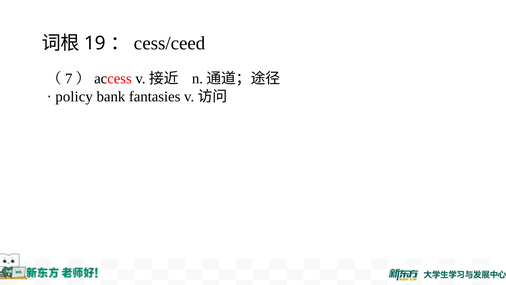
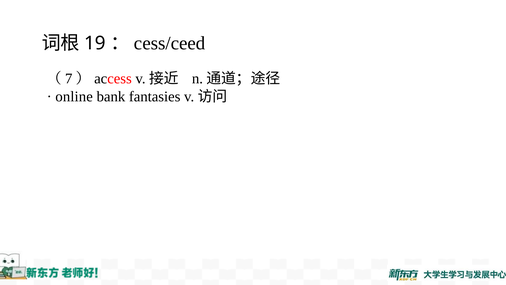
policy: policy -> online (74, 96)
